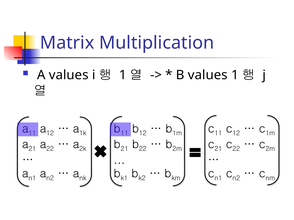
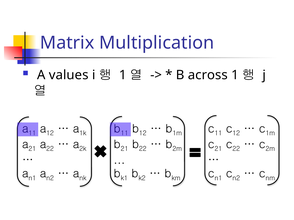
B values: values -> across (208, 75)
